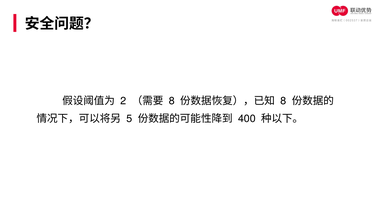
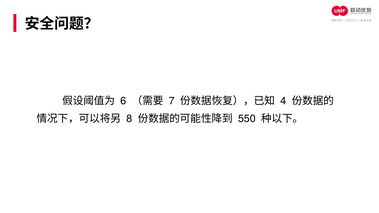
2: 2 -> 6 (123, 101)
8: 8 -> 7 (172, 101)
8: 8 -> 4 (283, 101)
5: 5 -> 8 (129, 119)
400: 400 -> 550 (247, 119)
